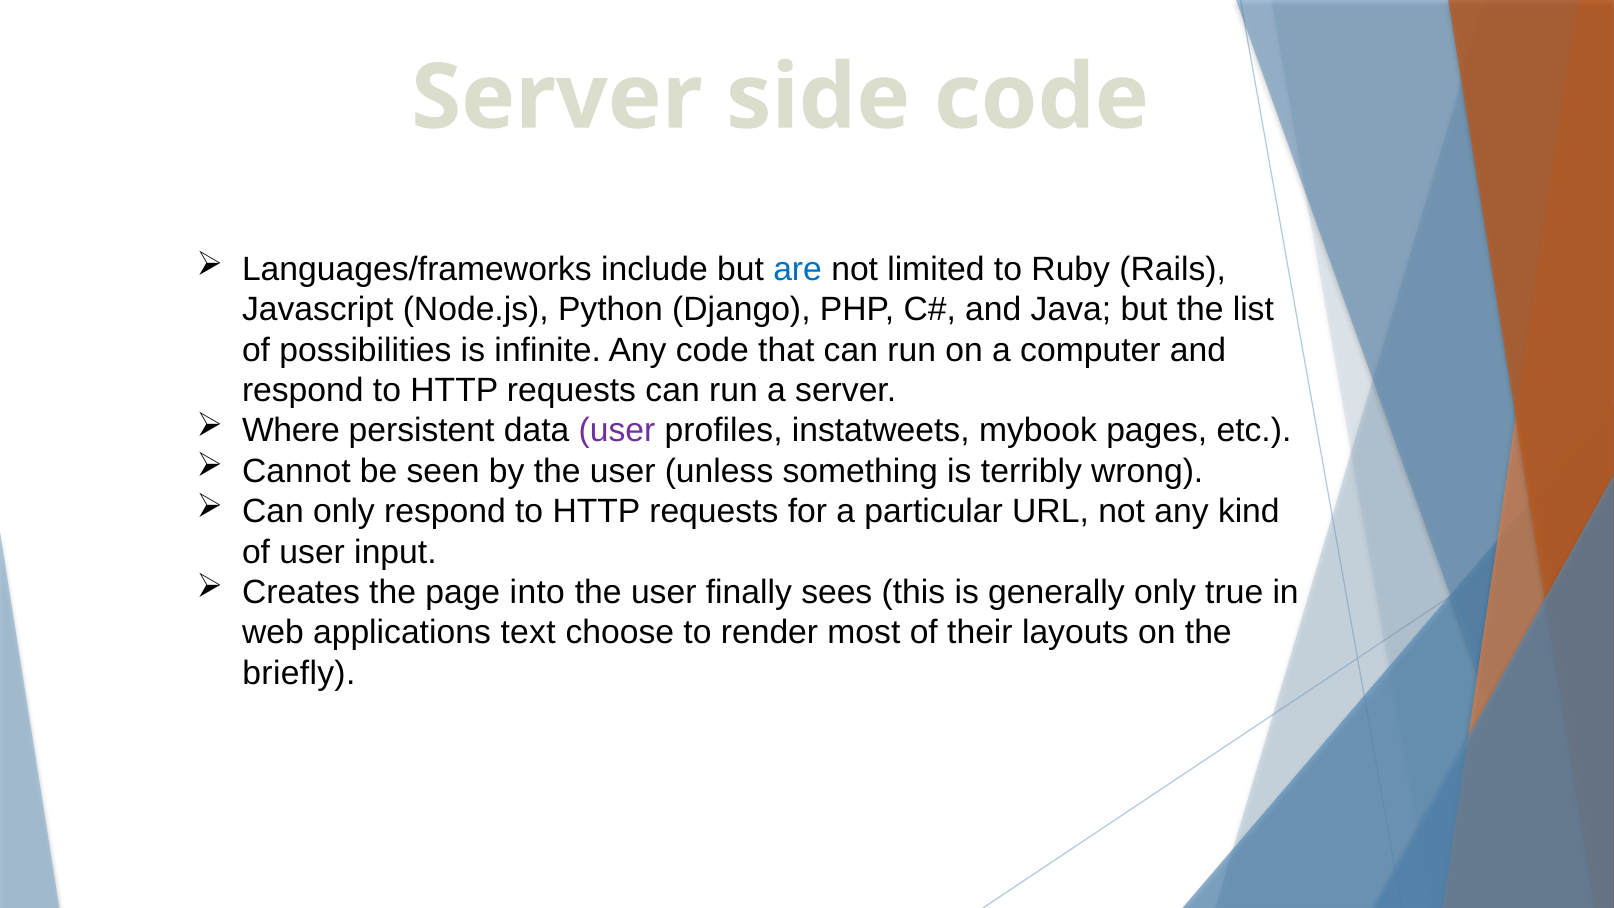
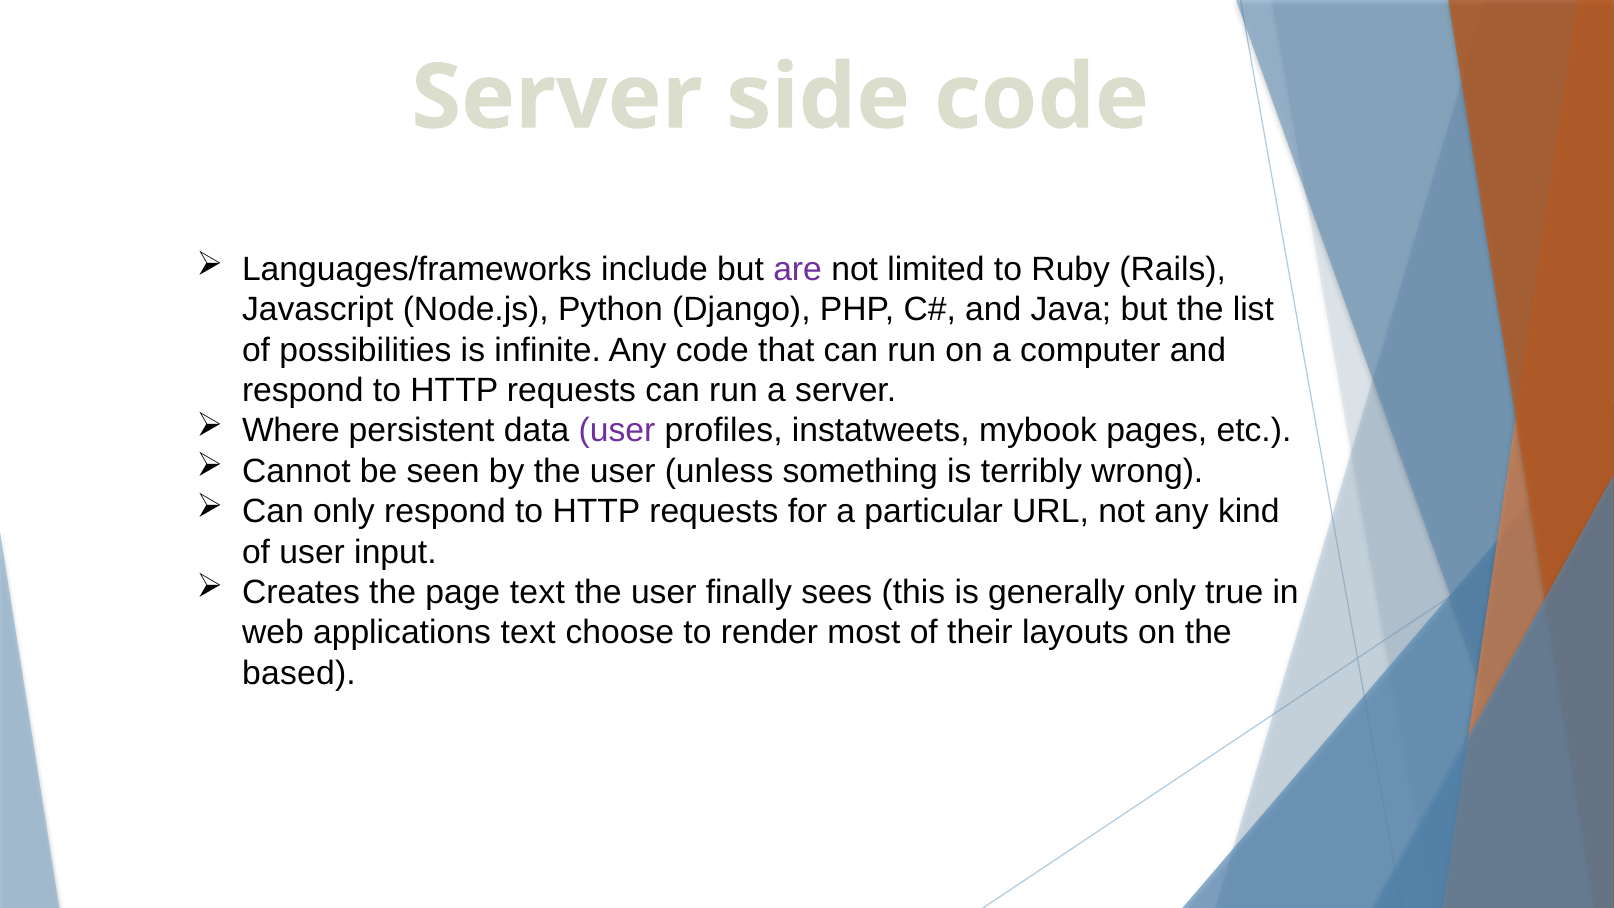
are colour: blue -> purple (798, 269)
page into: into -> text (537, 592)
briefly: briefly -> based (299, 673)
